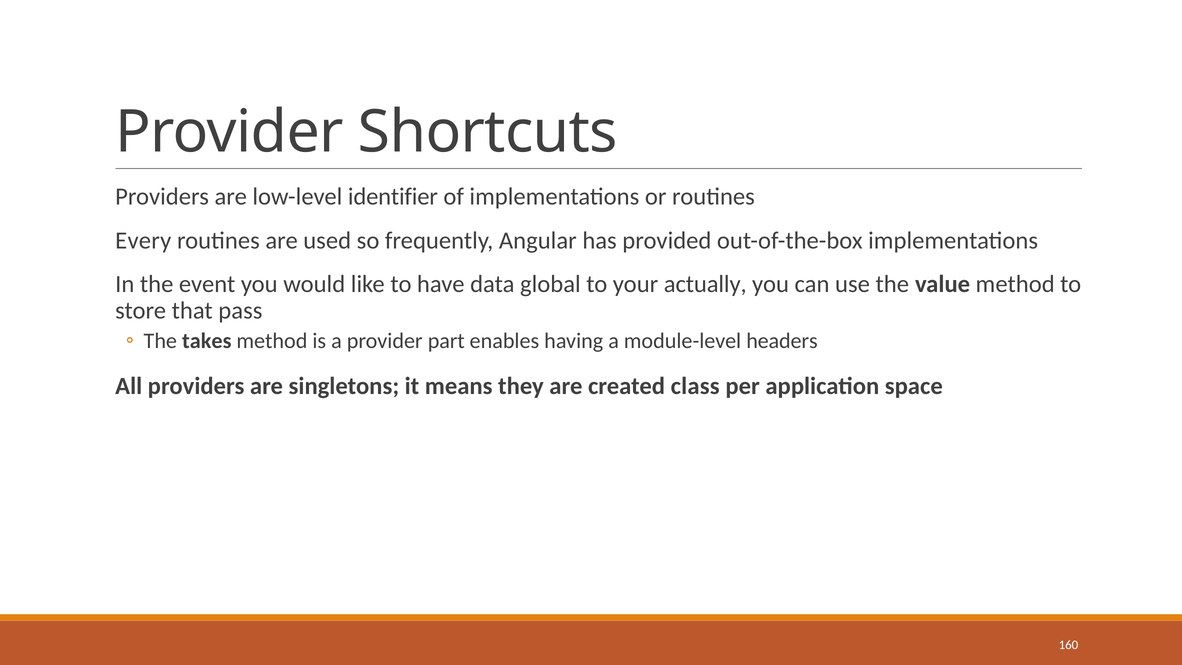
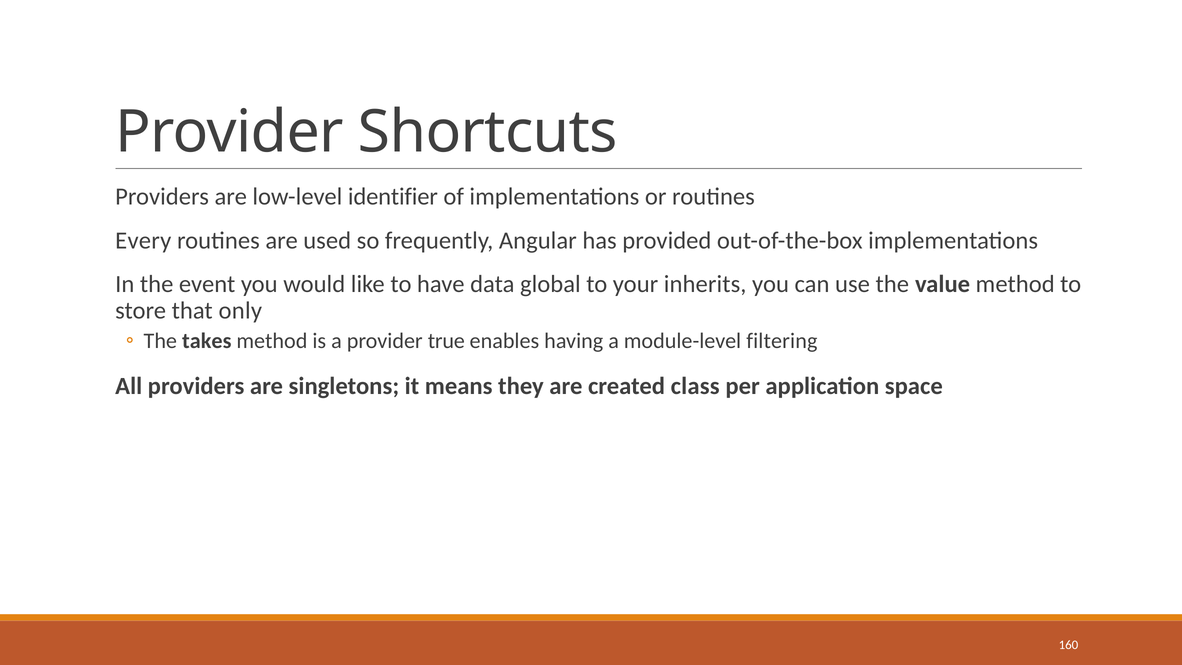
actually: actually -> inherits (705, 284)
pass: pass -> only (240, 311)
part: part -> true (446, 341)
headers: headers -> filtering (782, 341)
